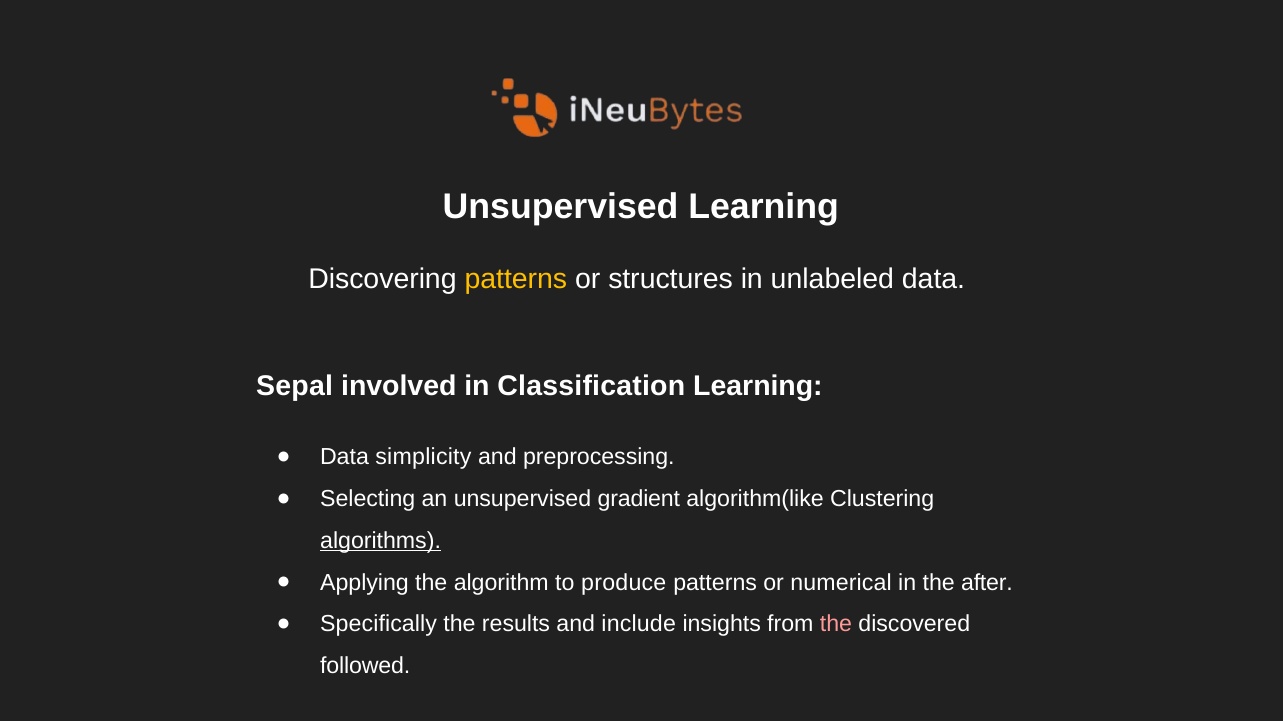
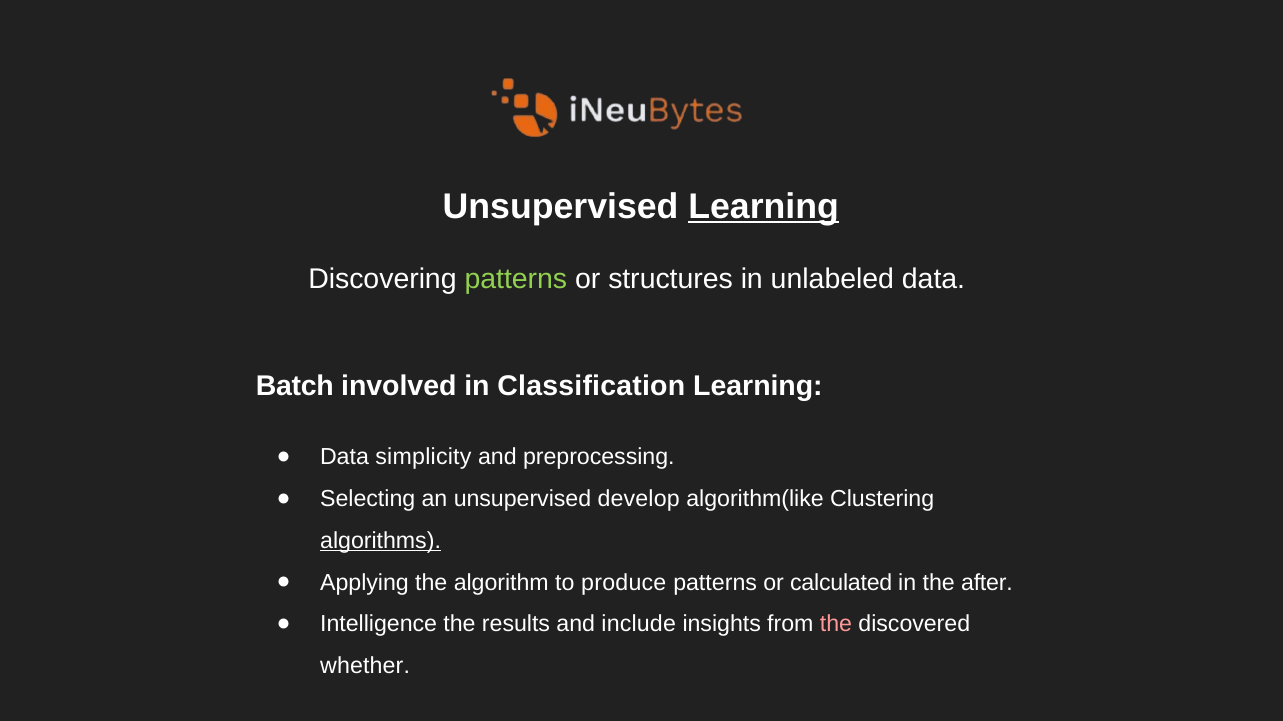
Learning underline: none -> present (764, 207)
patterns colour: yellow -> light green (516, 279)
Sepal: Sepal -> Batch (295, 387)
gradient: gradient -> develop (639, 499)
numerical: numerical -> calculated (841, 583)
Specifically: Specifically -> Intelligence (379, 625)
followed: followed -> whether (365, 666)
